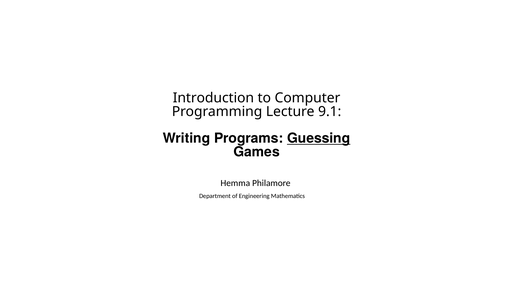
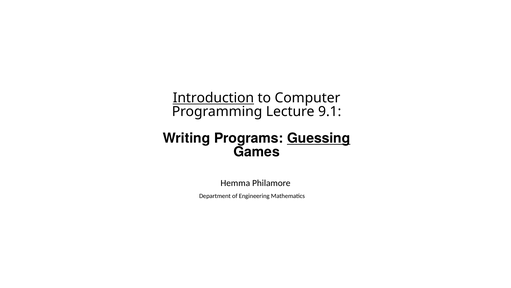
Introduction underline: none -> present (213, 98)
